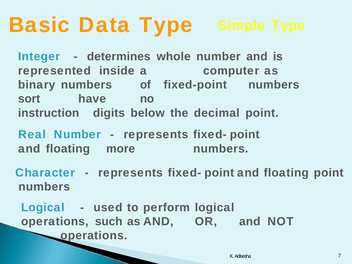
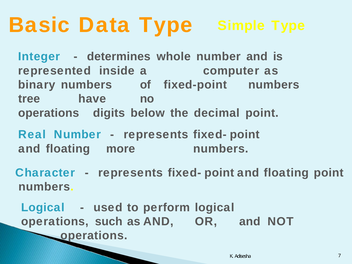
sort: sort -> tree (29, 99)
instruction: instruction -> operations (49, 113)
